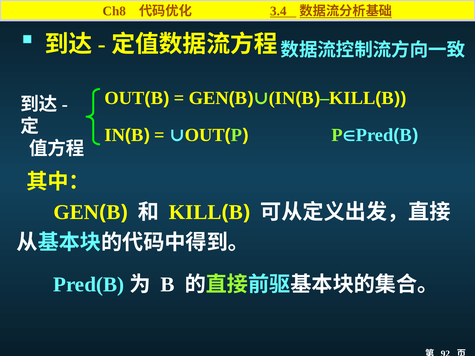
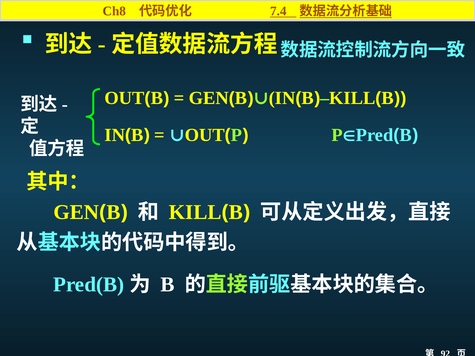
3.4: 3.4 -> 7.4 (278, 11)
